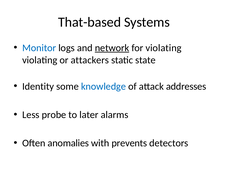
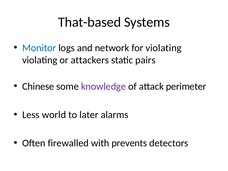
network underline: present -> none (112, 48)
state: state -> pairs (145, 60)
Identity: Identity -> Chinese (38, 86)
knowledge colour: blue -> purple (104, 86)
addresses: addresses -> perimeter (186, 86)
probe: probe -> world (54, 115)
anomalies: anomalies -> firewalled (68, 143)
